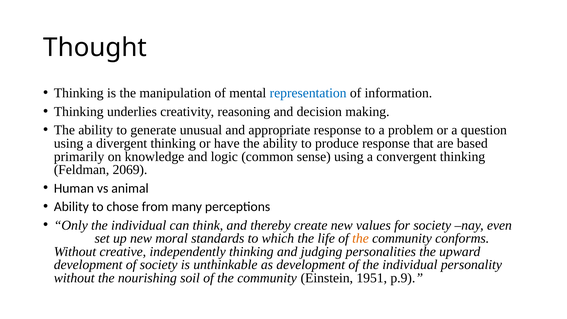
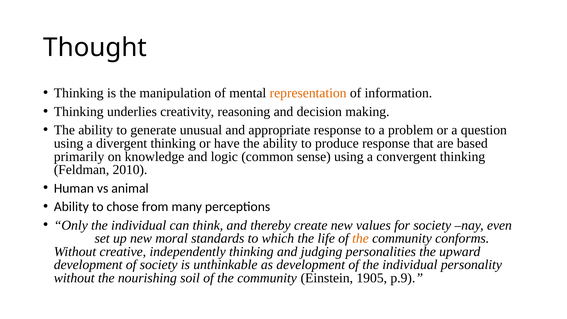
representation colour: blue -> orange (308, 93)
2069: 2069 -> 2010 (130, 170)
1951: 1951 -> 1905 (372, 278)
